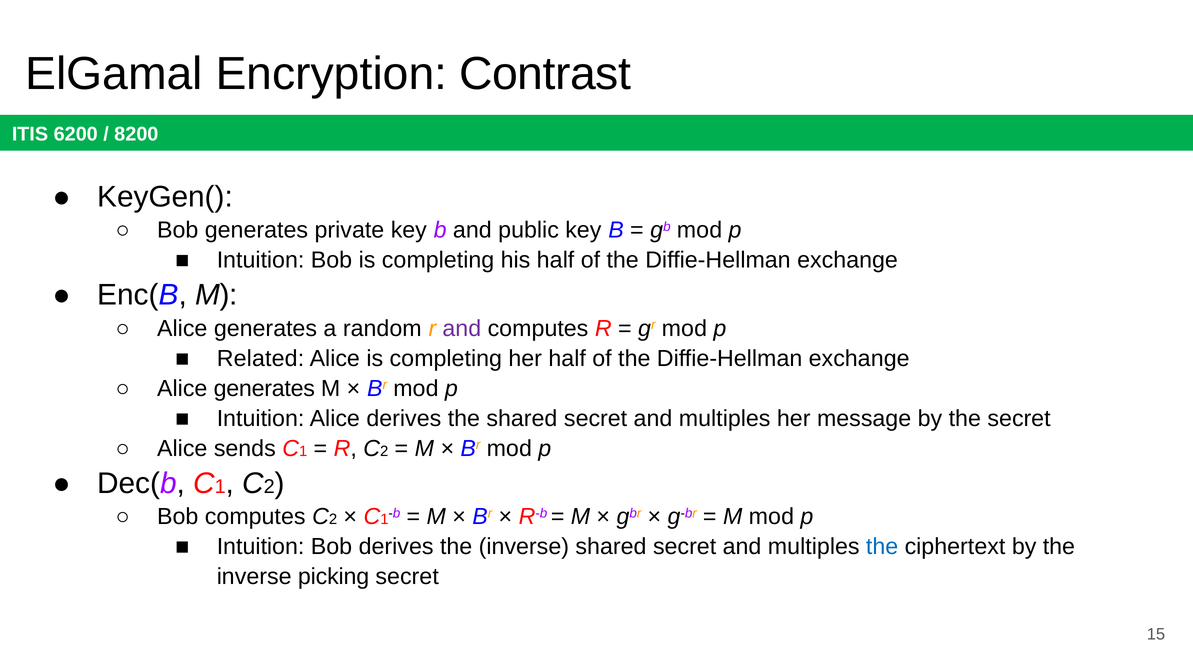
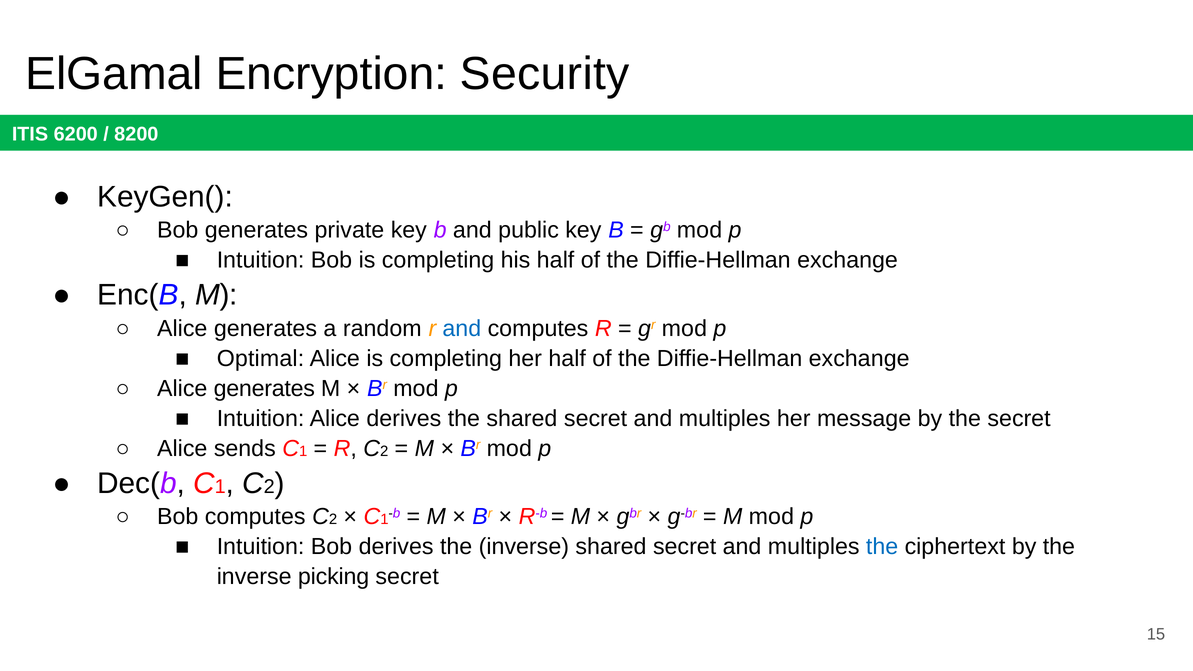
Contrast: Contrast -> Security (545, 74)
and colour: purple -> blue (462, 329)
Related: Related -> Optimal (260, 359)
